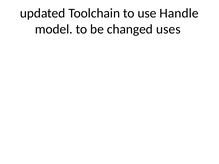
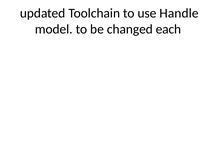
uses: uses -> each (168, 29)
